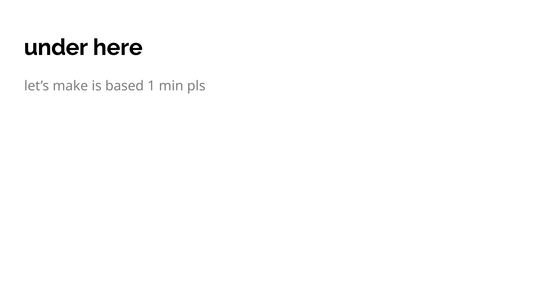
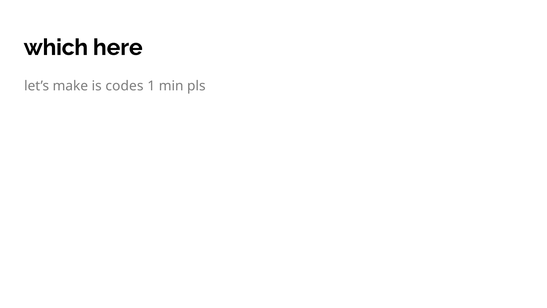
under: under -> which (56, 47)
based: based -> codes (124, 86)
